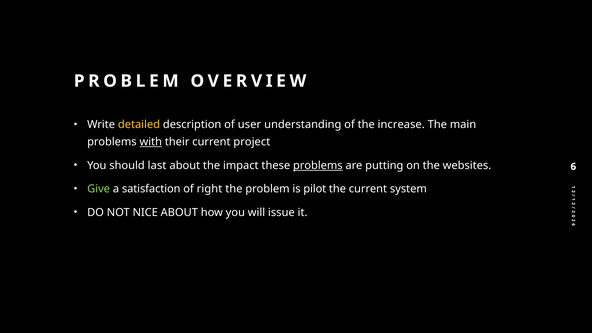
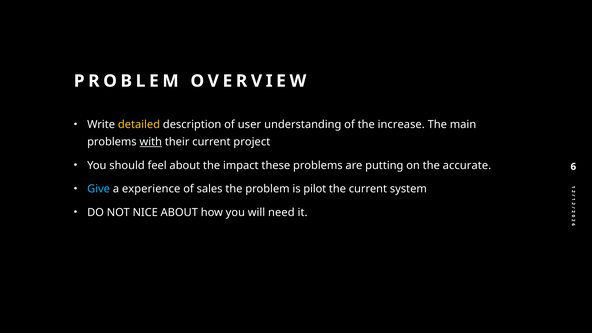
last: last -> feel (157, 165)
problems underline: present -> none (318, 165)
websites: websites -> accurate (467, 165)
Give colour: light green -> light blue (99, 189)
satisfaction: satisfaction -> experience (151, 189)
right: right -> sales (210, 189)
issue: issue -> need (281, 212)
